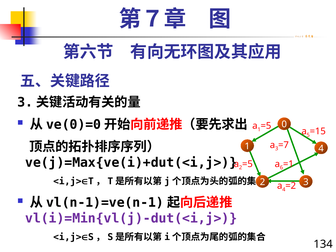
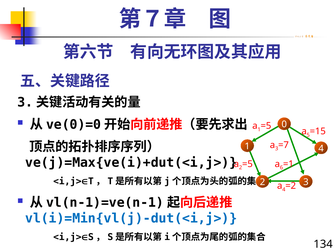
vl(i)=Min{vl(j)-dut(<i,j> colour: purple -> blue (131, 218)
